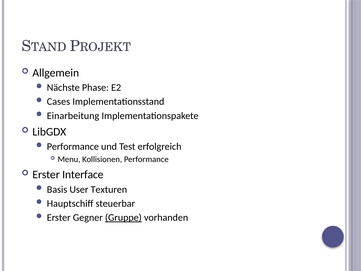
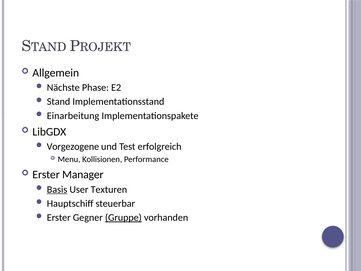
Cases: Cases -> Stand (59, 102)
Performance: Performance -> Vorgezogene (73, 146)
Interface: Interface -> Manager (83, 174)
Basis underline: none -> present (57, 189)
